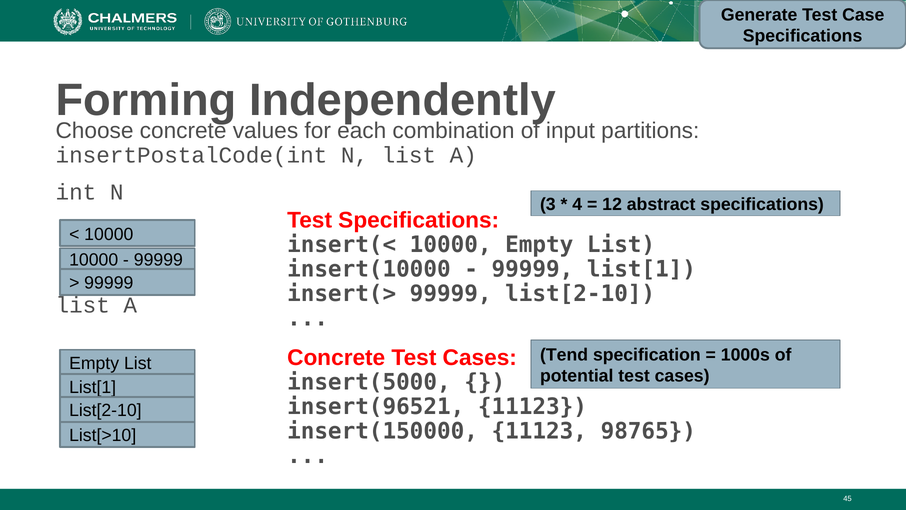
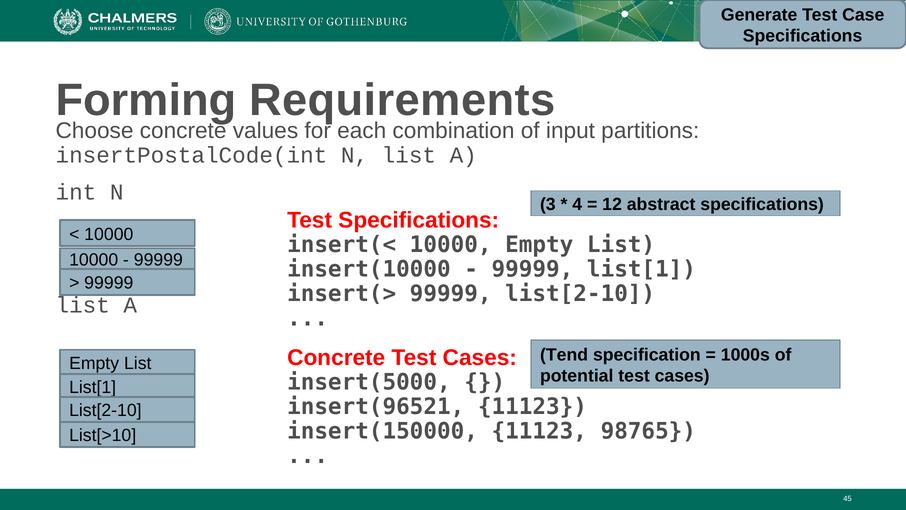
Independently: Independently -> Requirements (402, 100)
